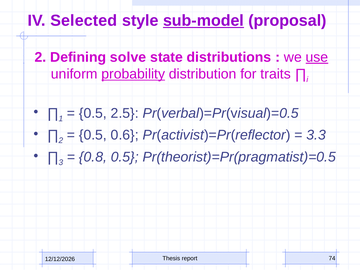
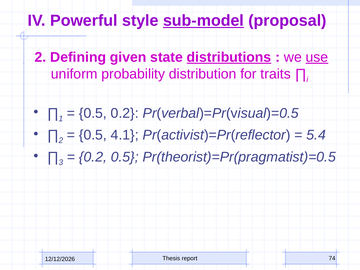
Selected: Selected -> Powerful (84, 21)
solve: solve -> given (128, 57)
distributions underline: none -> present (229, 57)
probability underline: present -> none (133, 74)
0.5 2.5: 2.5 -> 0.2 (125, 113)
0.6: 0.6 -> 4.1 (125, 135)
3.3: 3.3 -> 5.4 (316, 135)
0.8: 0.8 -> 0.2 (93, 157)
